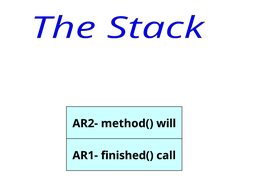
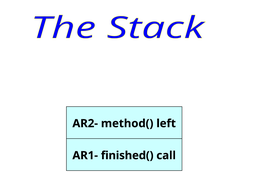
will: will -> left (166, 124)
